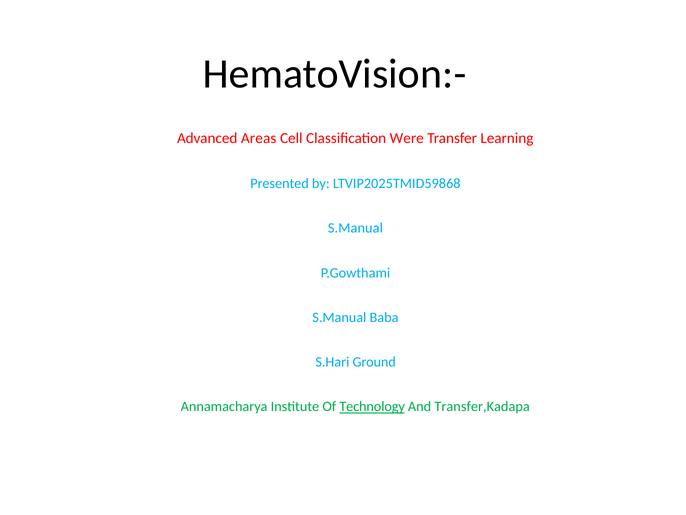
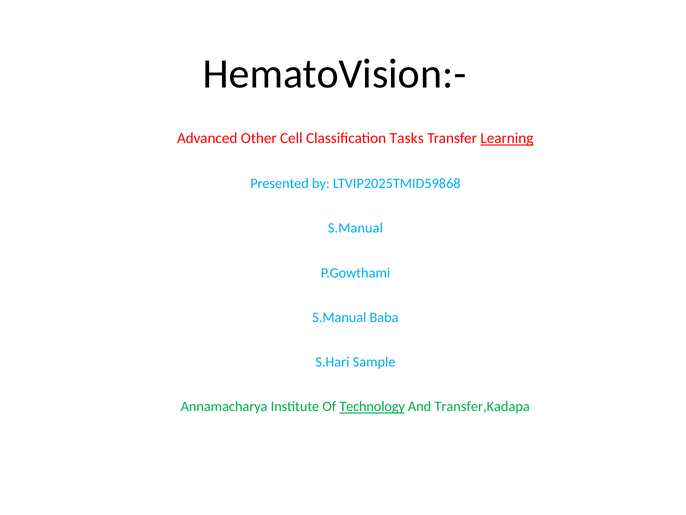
Areas: Areas -> Other (259, 138)
Were: Were -> Tasks (407, 138)
Learning underline: none -> present (507, 138)
Ground: Ground -> Sample (374, 362)
